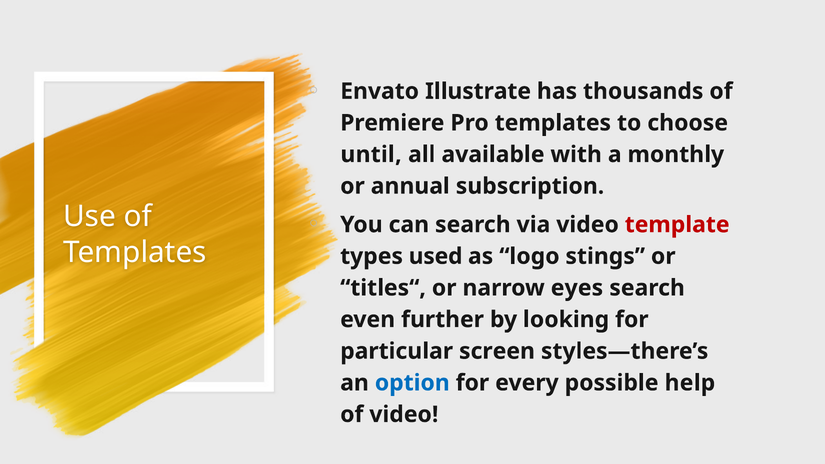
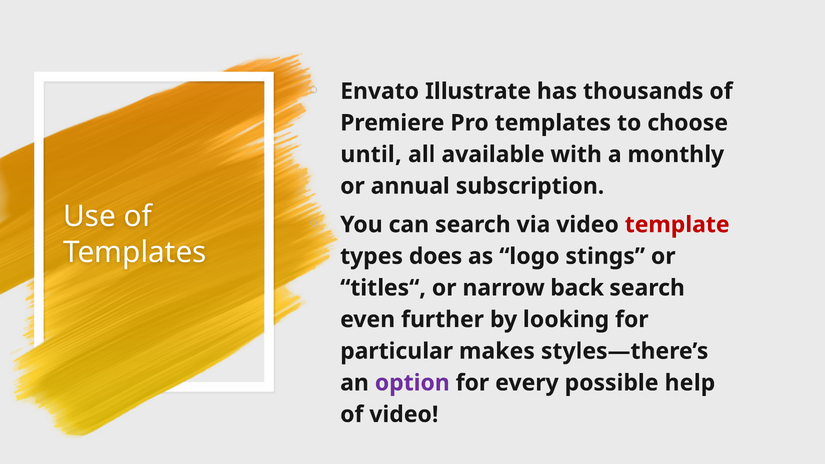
used: used -> does (436, 256)
eyes: eyes -> back (577, 288)
screen: screen -> makes (497, 351)
option colour: blue -> purple (412, 383)
